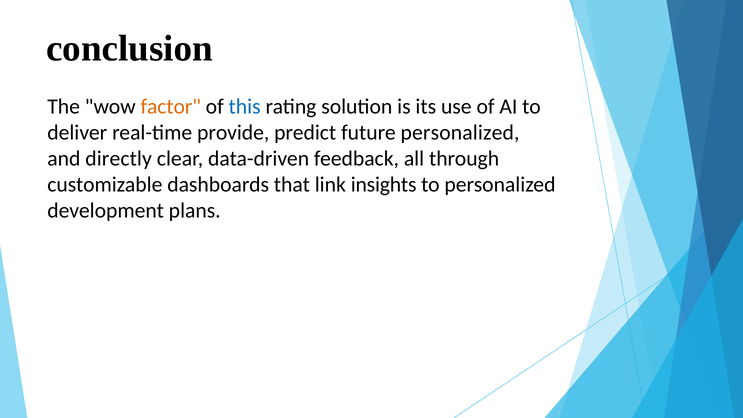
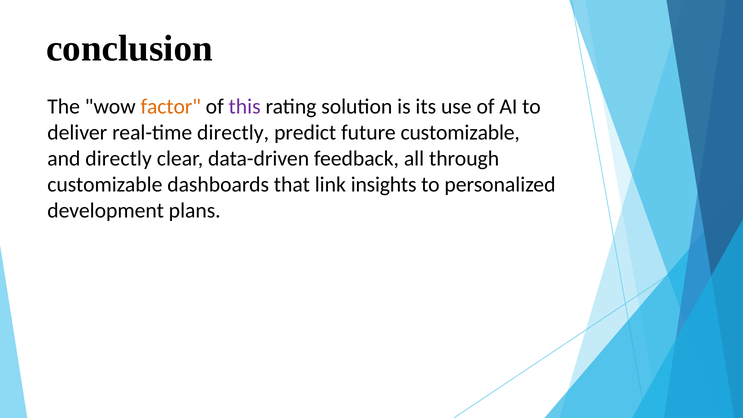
this colour: blue -> purple (245, 106)
real-time provide: provide -> directly (233, 133)
future personalized: personalized -> customizable (460, 133)
